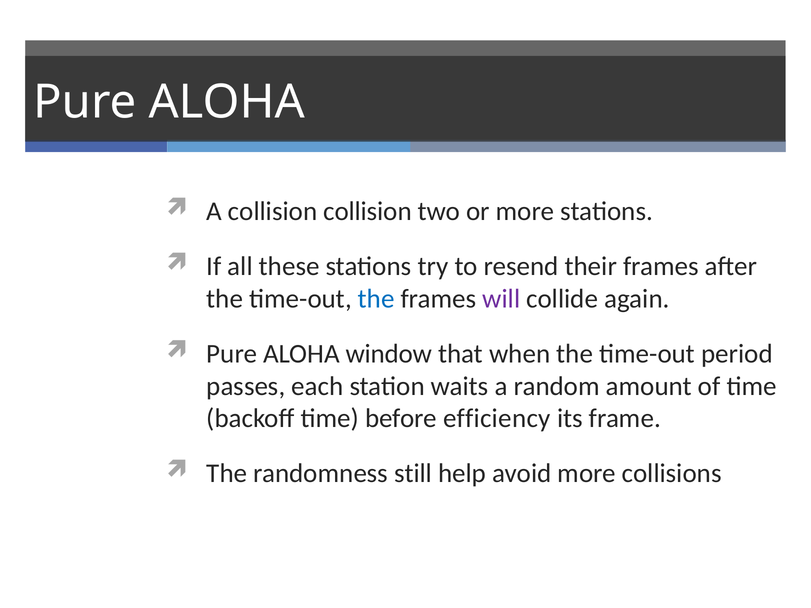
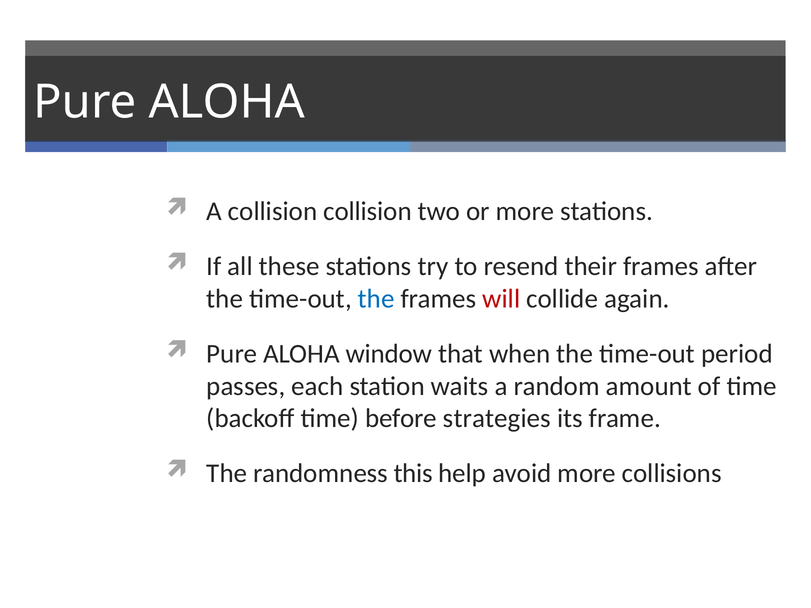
will colour: purple -> red (501, 299)
efficiency: efficiency -> strategies (497, 419)
still: still -> this (413, 474)
